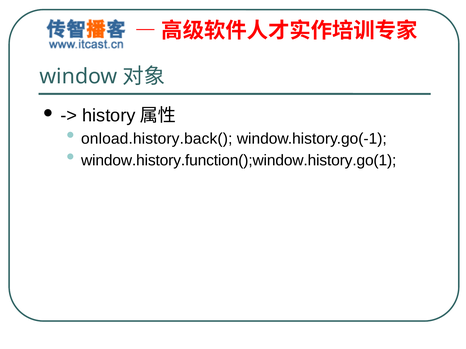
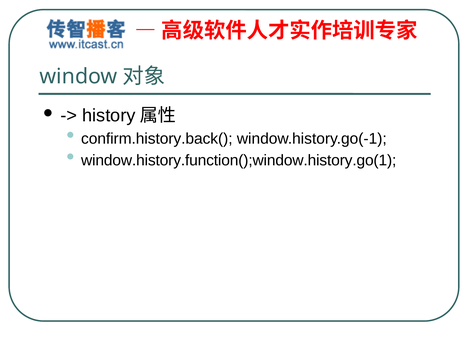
onload.history.back(: onload.history.back( -> confirm.history.back( (157, 139)
